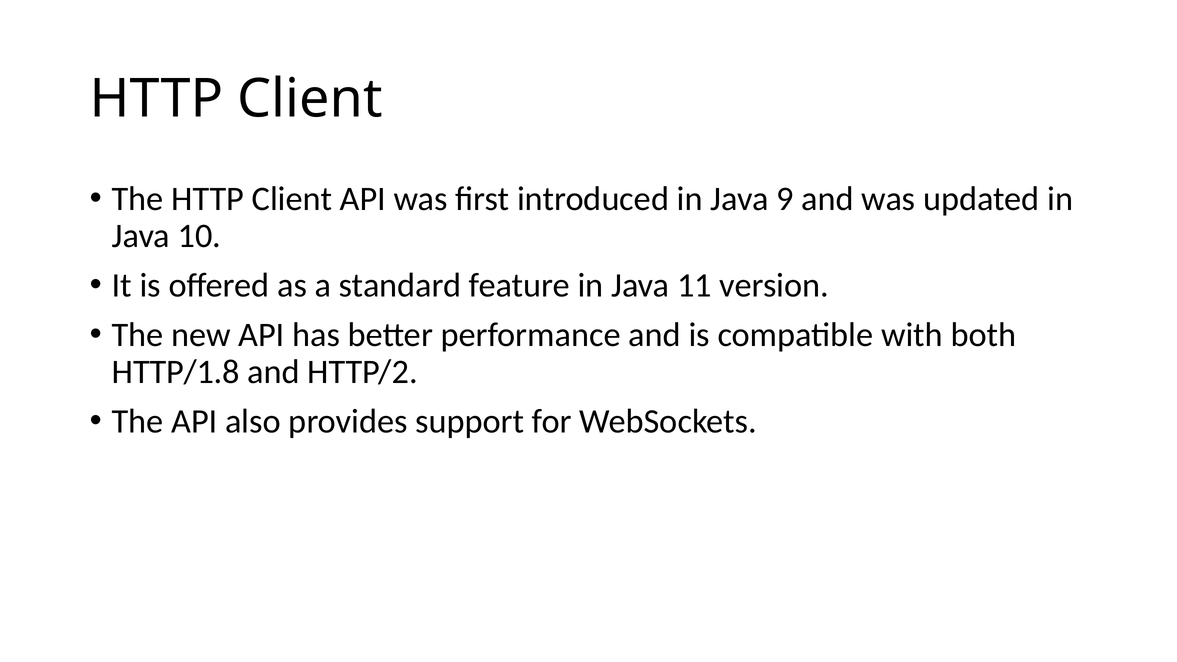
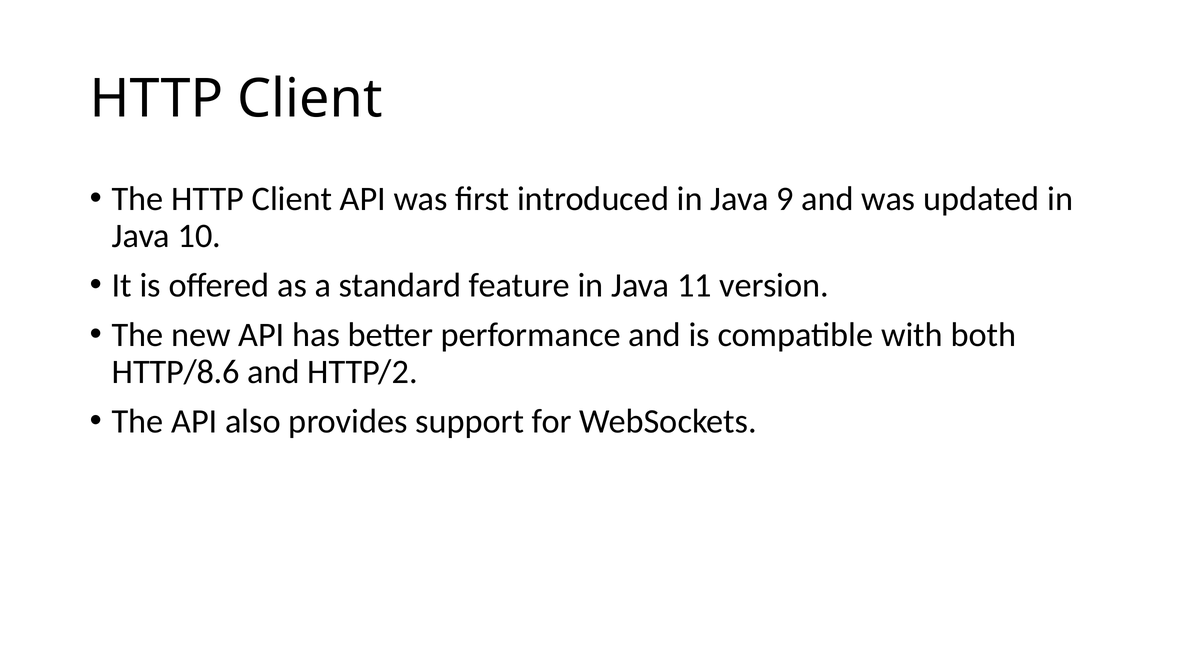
HTTP/1.8: HTTP/1.8 -> HTTP/8.6 (176, 372)
